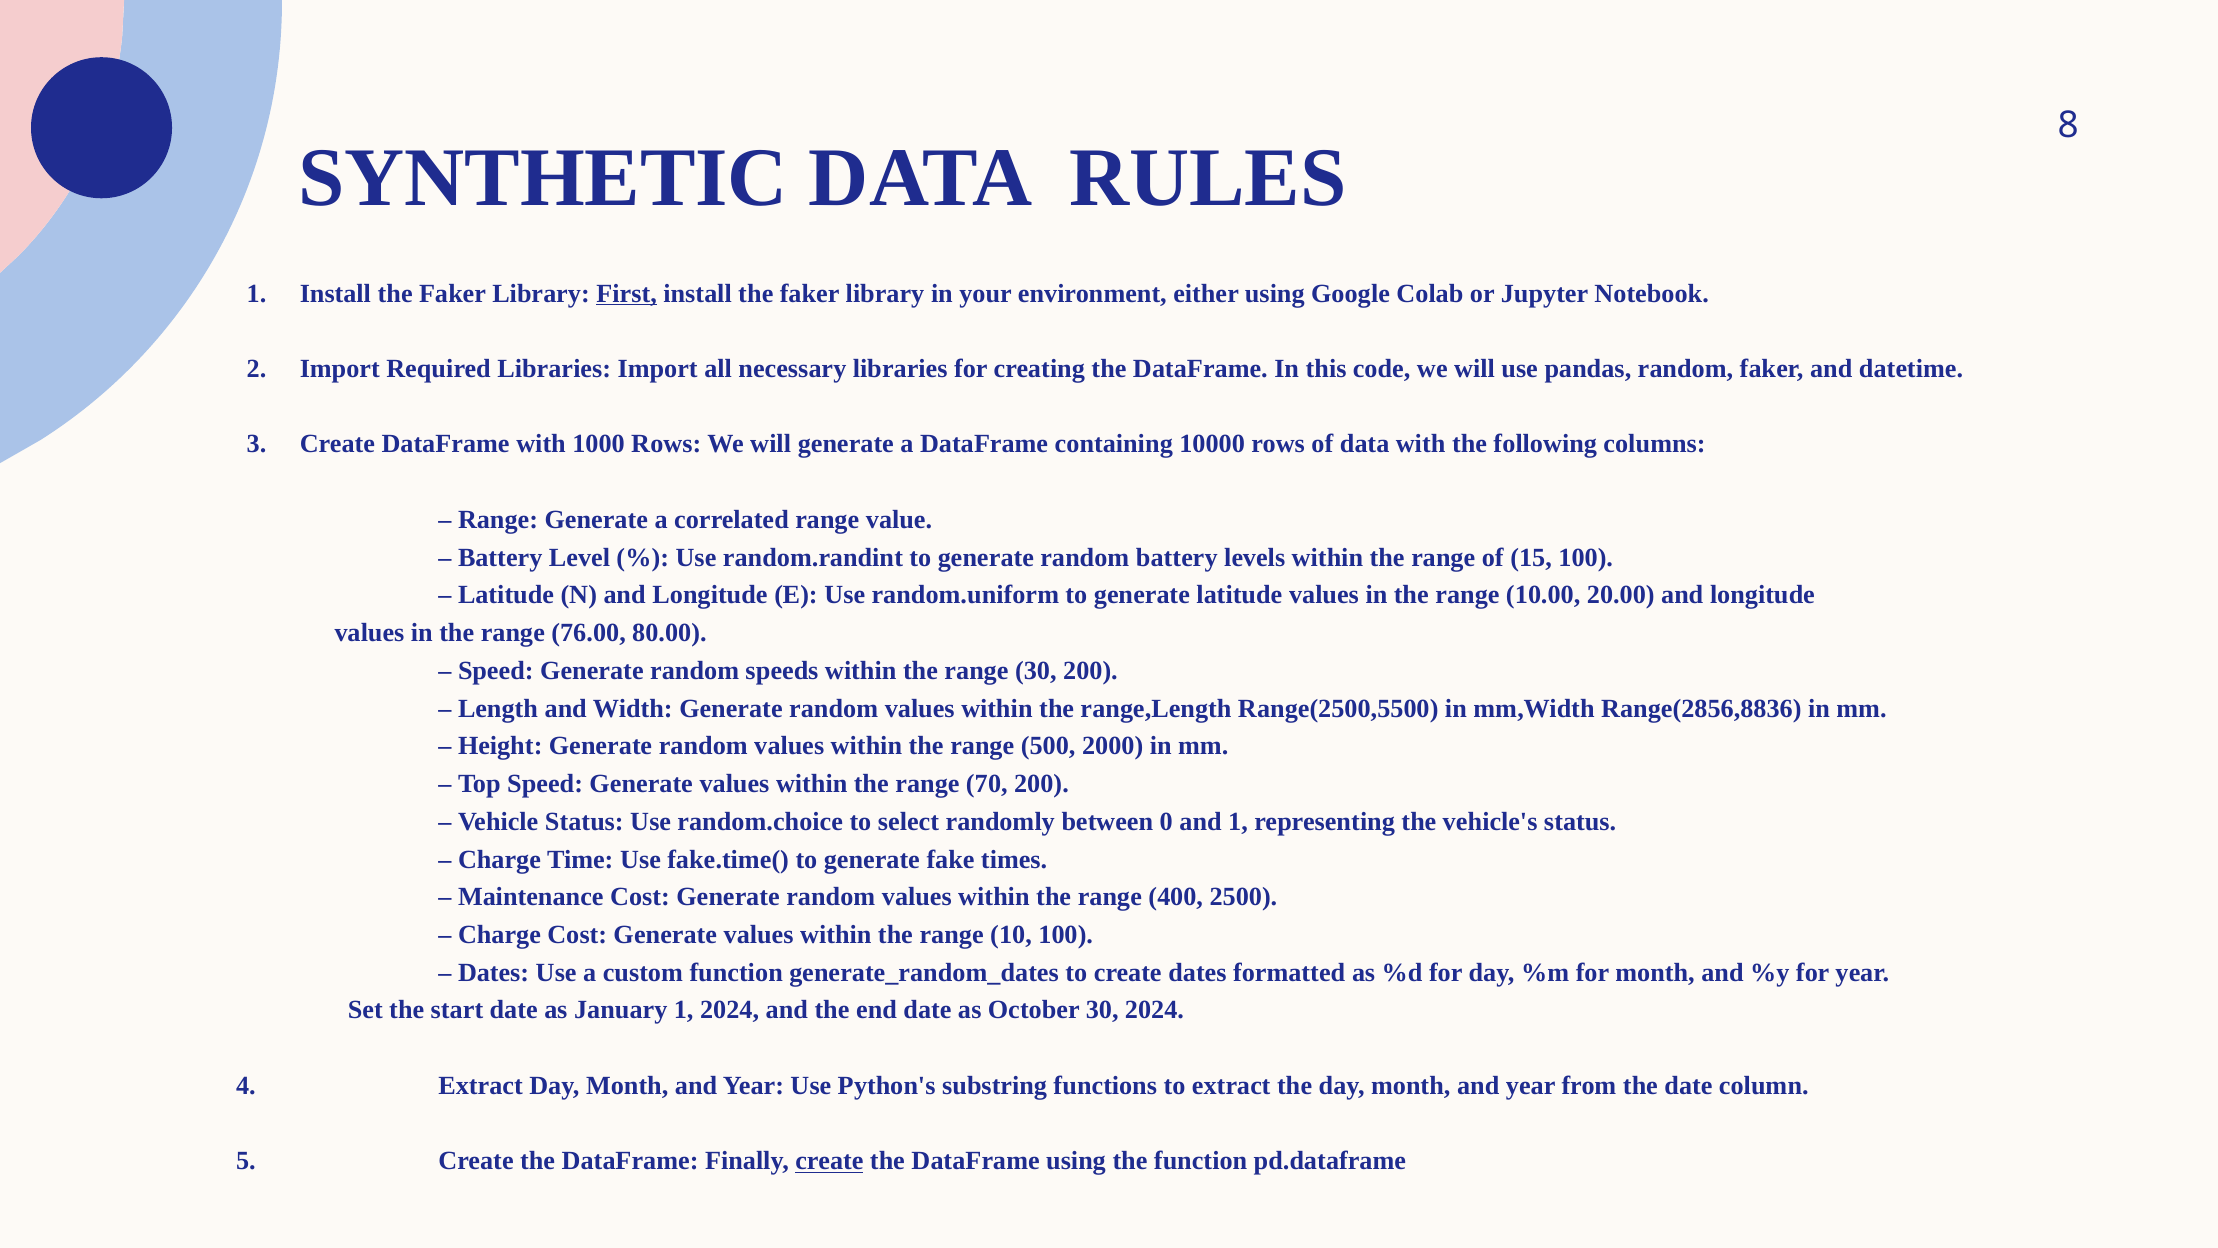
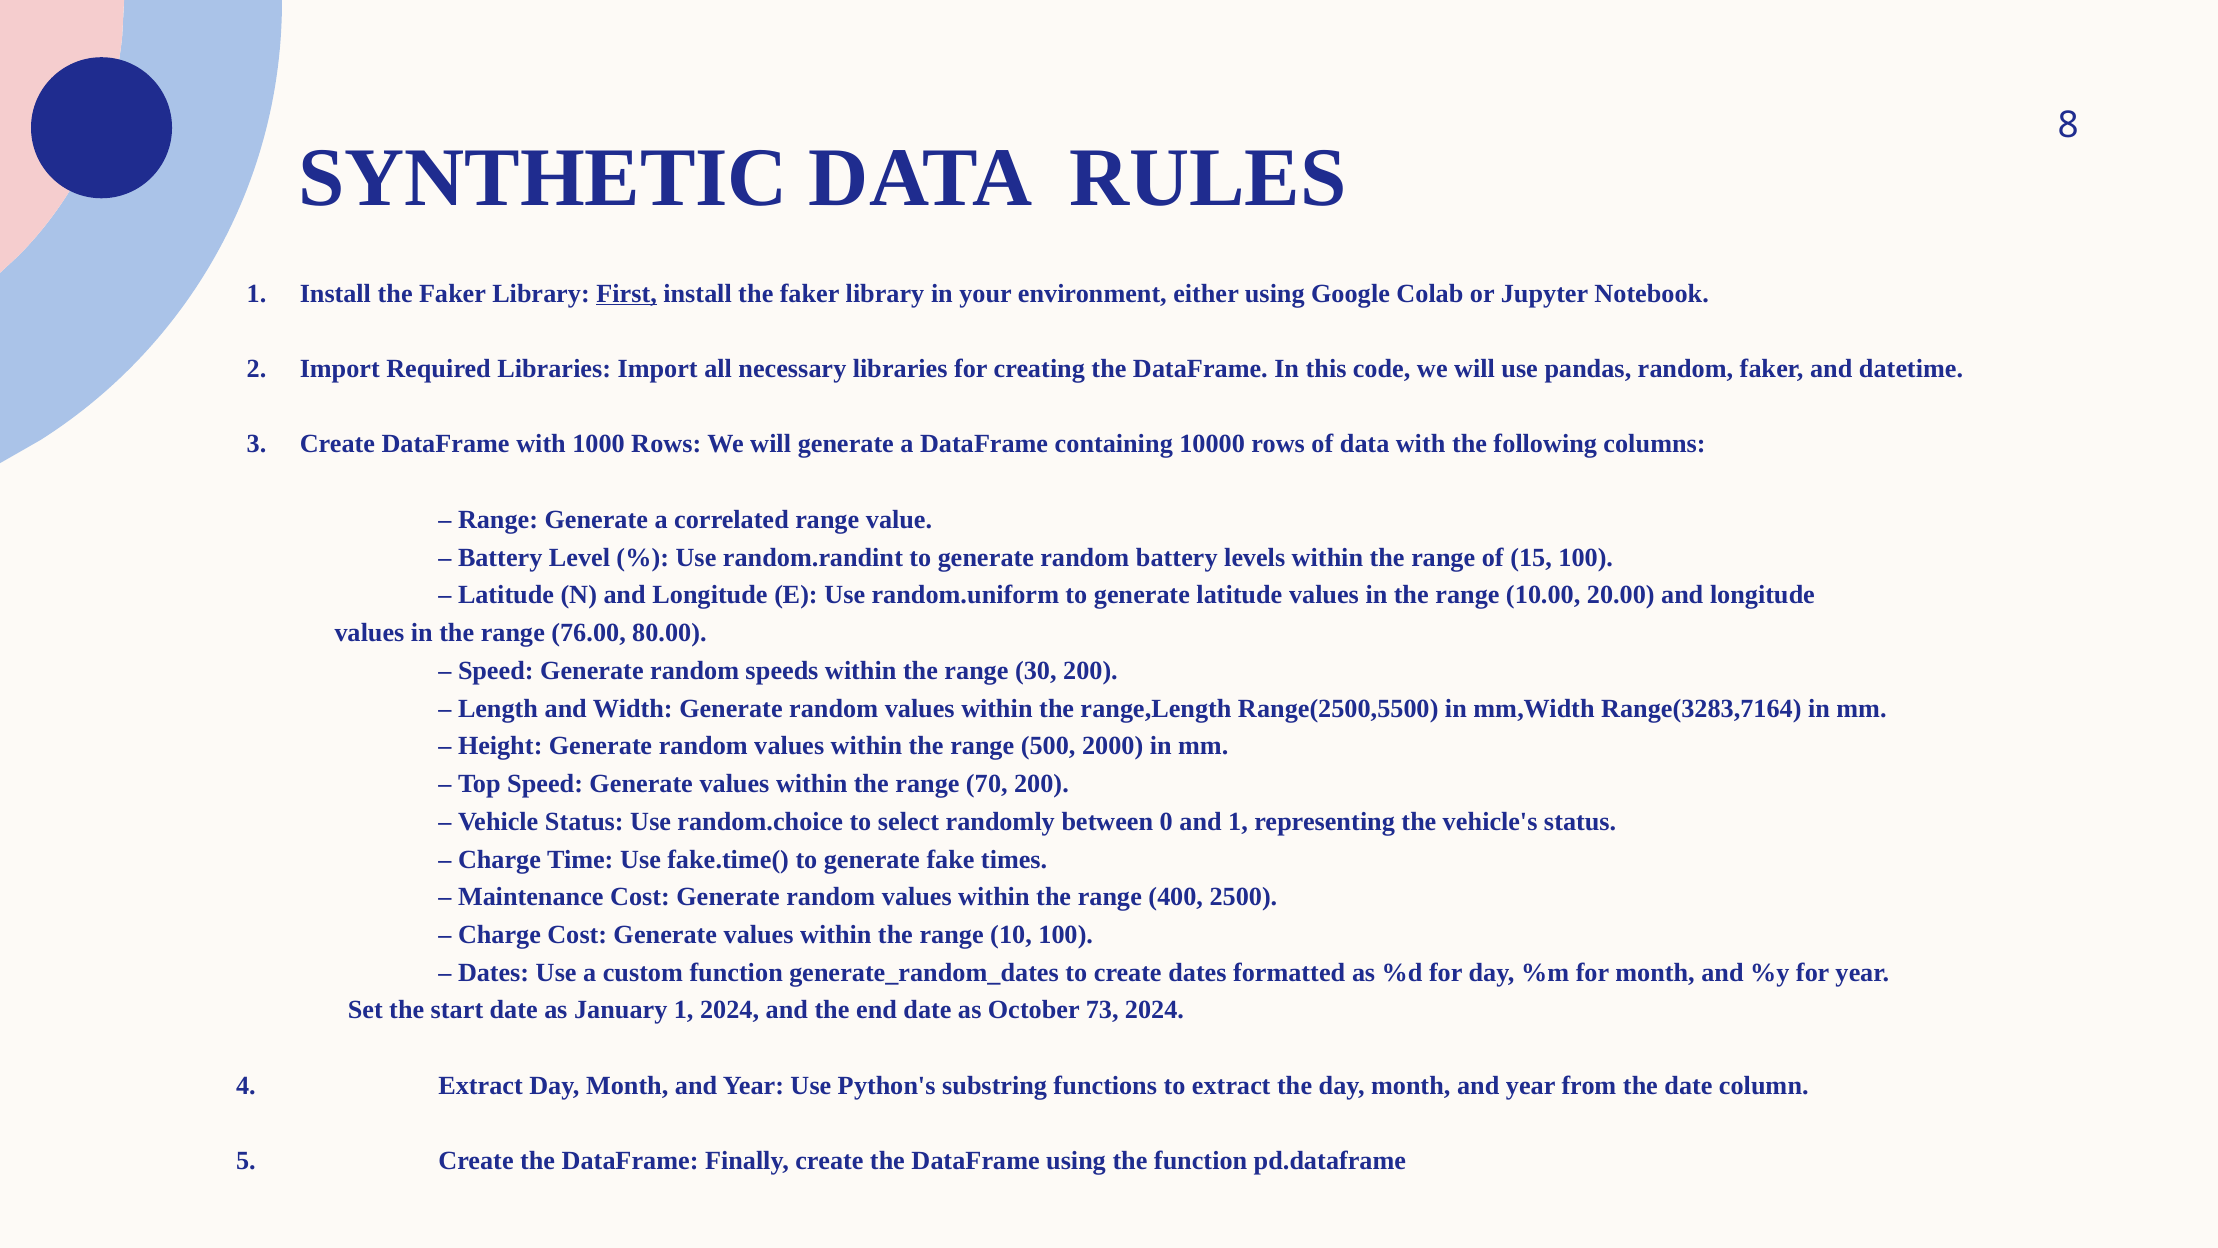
Range(2856,8836: Range(2856,8836 -> Range(3283,7164 (1701, 708)
October 30: 30 -> 73 (1102, 1010)
create underline: present -> none (829, 1161)
